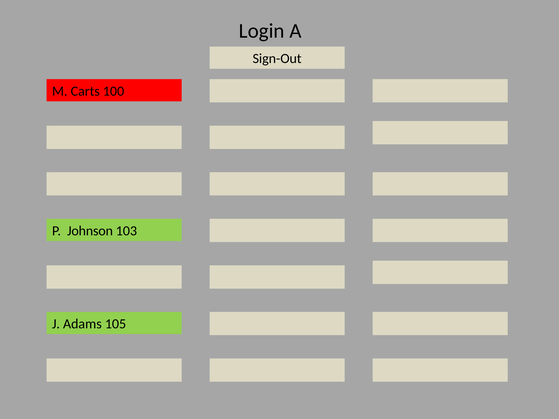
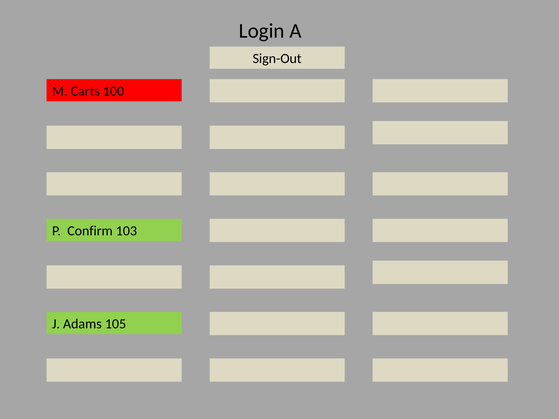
Johnson: Johnson -> Confirm (90, 231)
